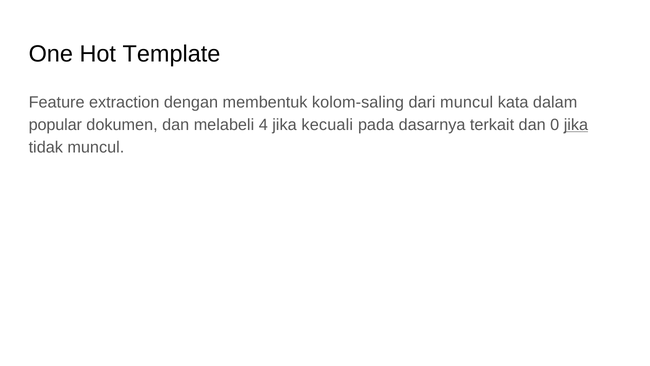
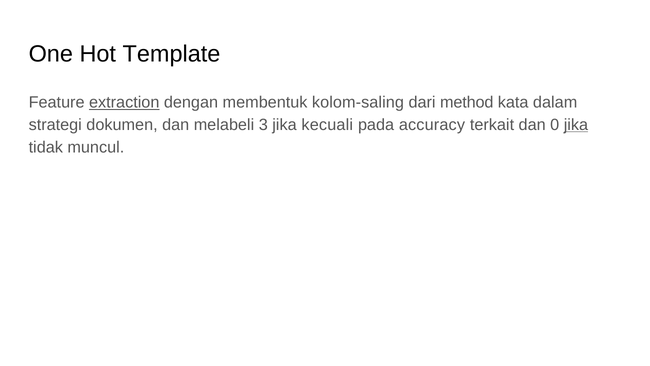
extraction underline: none -> present (124, 102)
dari muncul: muncul -> method (467, 102)
popular: popular -> strategi (55, 125)
4: 4 -> 3 (263, 125)
dasarnya: dasarnya -> accuracy (432, 125)
